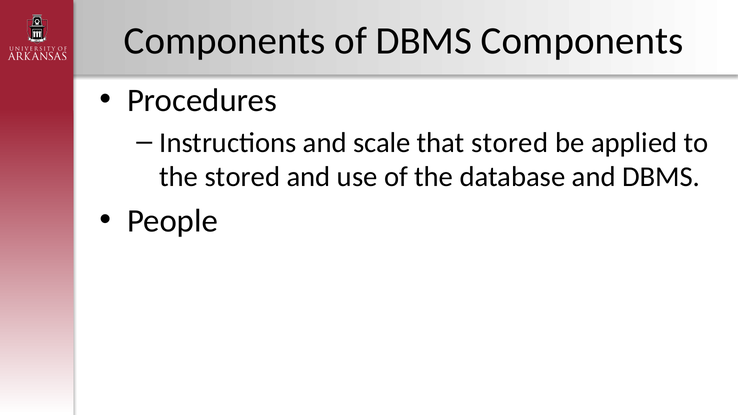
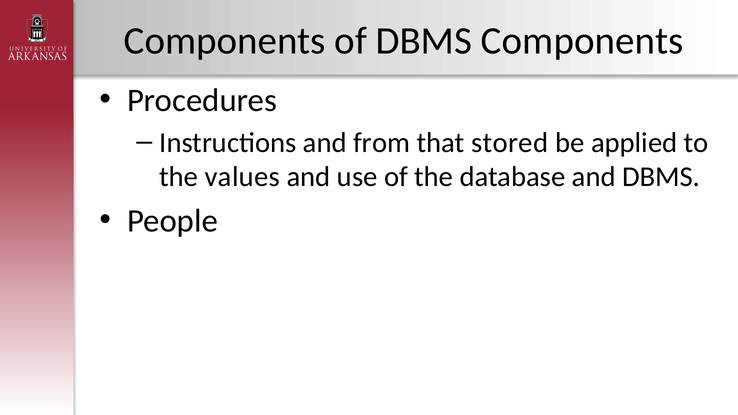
scale: scale -> from (382, 143)
the stored: stored -> values (242, 177)
